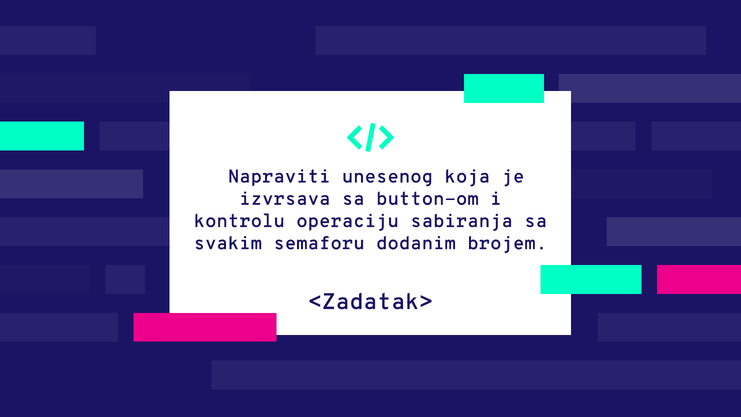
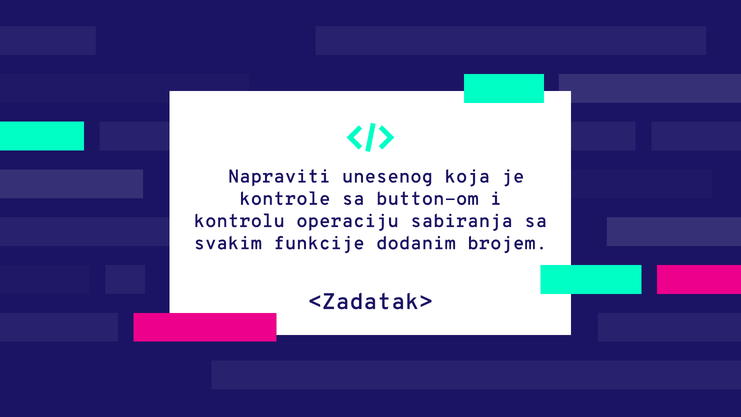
izvrsava: izvrsava -> kontrole (285, 199)
semaforu: semaforu -> funkcije (319, 243)
